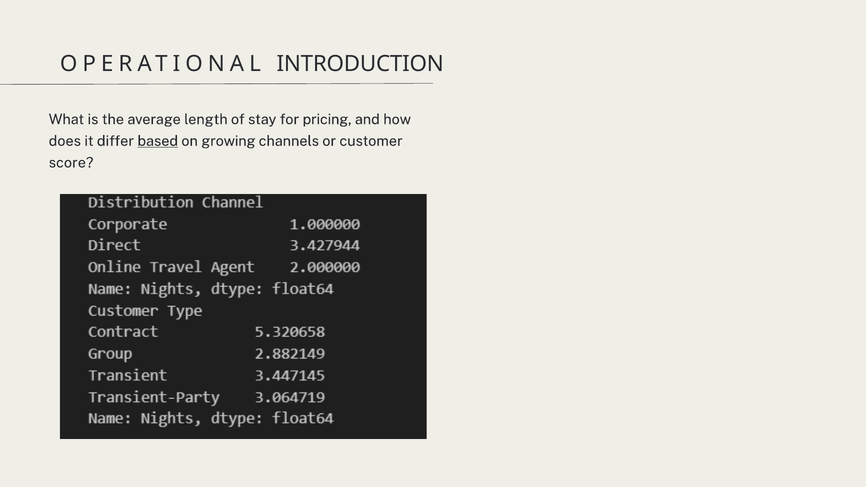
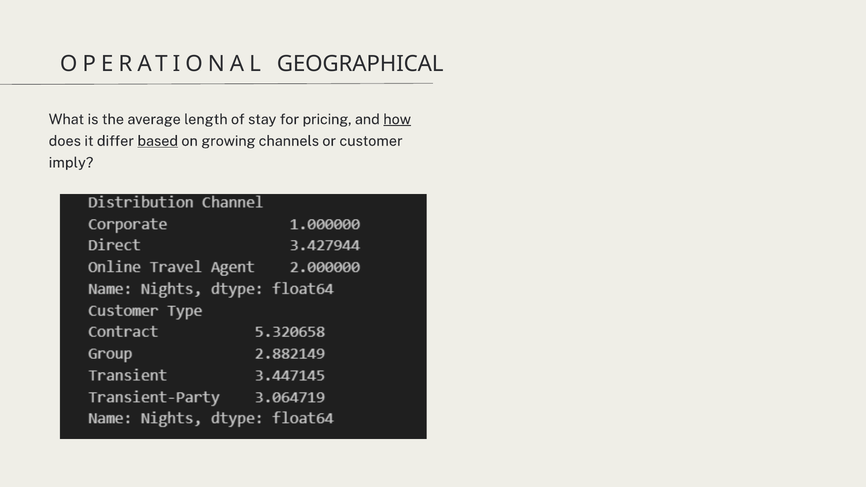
INTRODUCTION: INTRODUCTION -> GEOGRAPHICAL (360, 64)
how underline: none -> present (397, 119)
score: score -> imply (71, 163)
